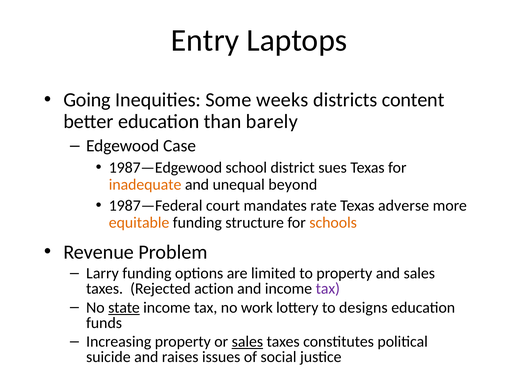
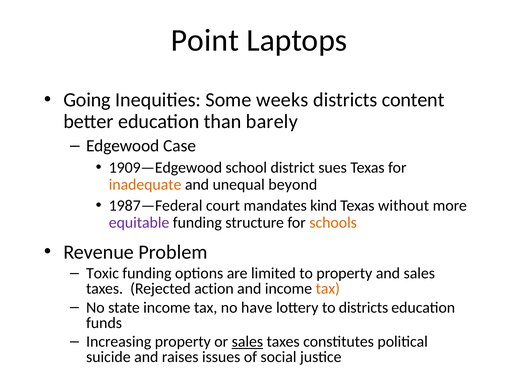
Entry: Entry -> Point (205, 40)
1987—Edgewood: 1987—Edgewood -> 1909—Edgewood (165, 167)
rate: rate -> kind (324, 205)
adverse: adverse -> without (404, 205)
equitable colour: orange -> purple (139, 222)
Larry: Larry -> Toxic (103, 273)
tax colour: purple -> orange (328, 288)
state underline: present -> none (124, 307)
work: work -> have (257, 307)
to designs: designs -> districts (363, 307)
